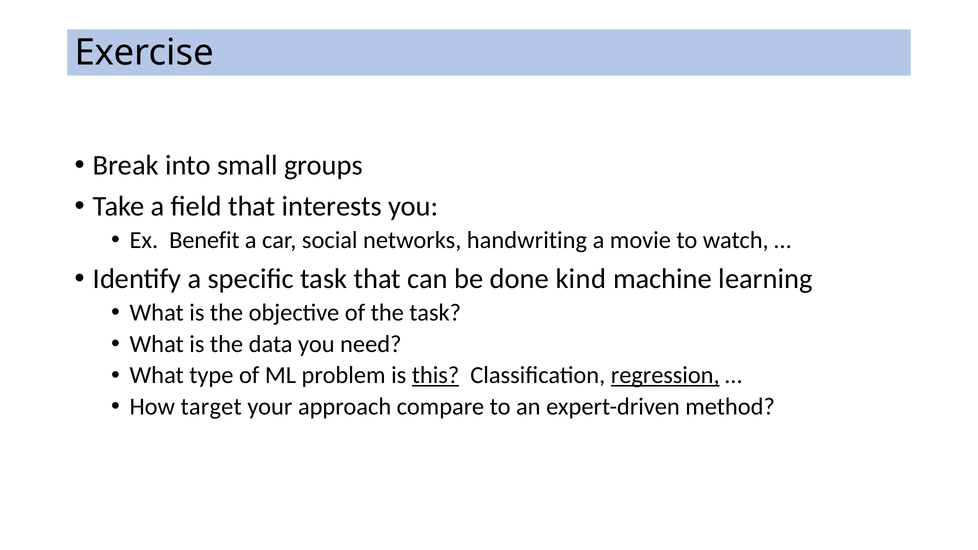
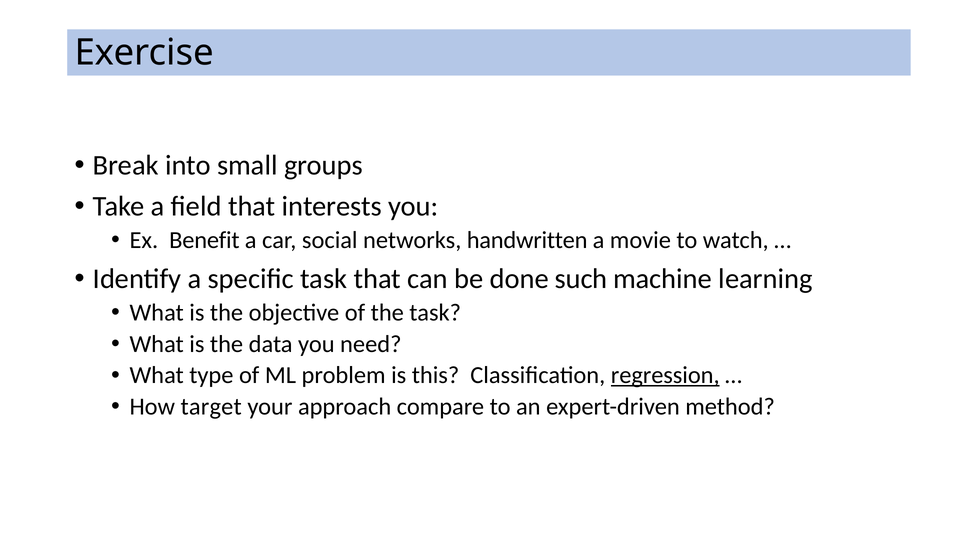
handwriting: handwriting -> handwritten (527, 240)
kind: kind -> such (581, 279)
this underline: present -> none (436, 376)
